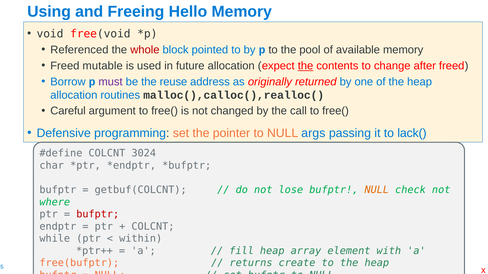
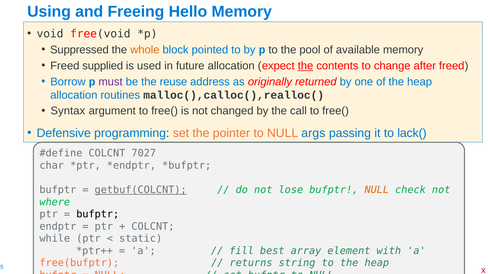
Referenced: Referenced -> Suppressed (79, 50)
whole colour: red -> orange (145, 50)
mutable: mutable -> supplied (103, 66)
Careful: Careful -> Syntax (68, 111)
3024: 3024 -> 7027 (144, 154)
getbuf(COLCNT underline: none -> present (141, 190)
bufptr colour: red -> black (98, 215)
within: within -> static (141, 239)
fill heap: heap -> best (272, 251)
create: create -> string (297, 263)
